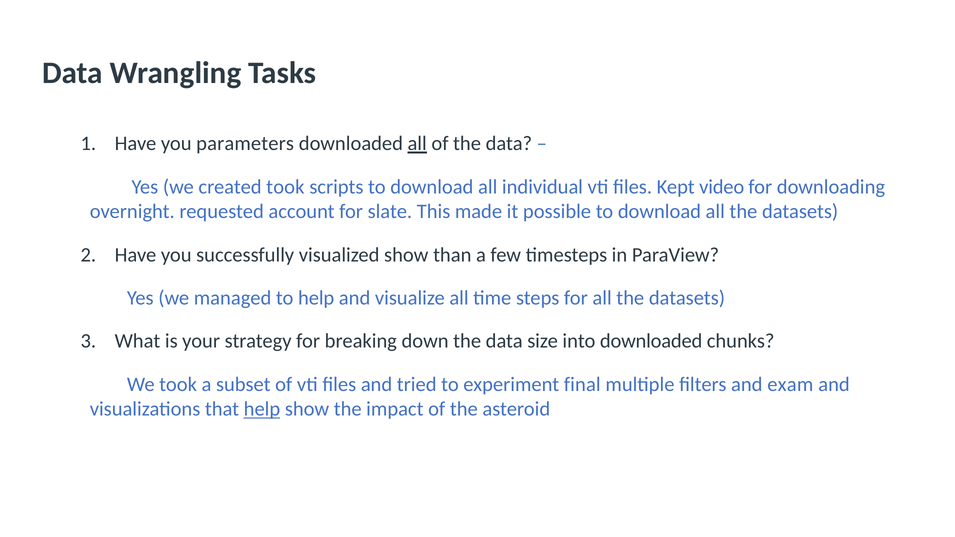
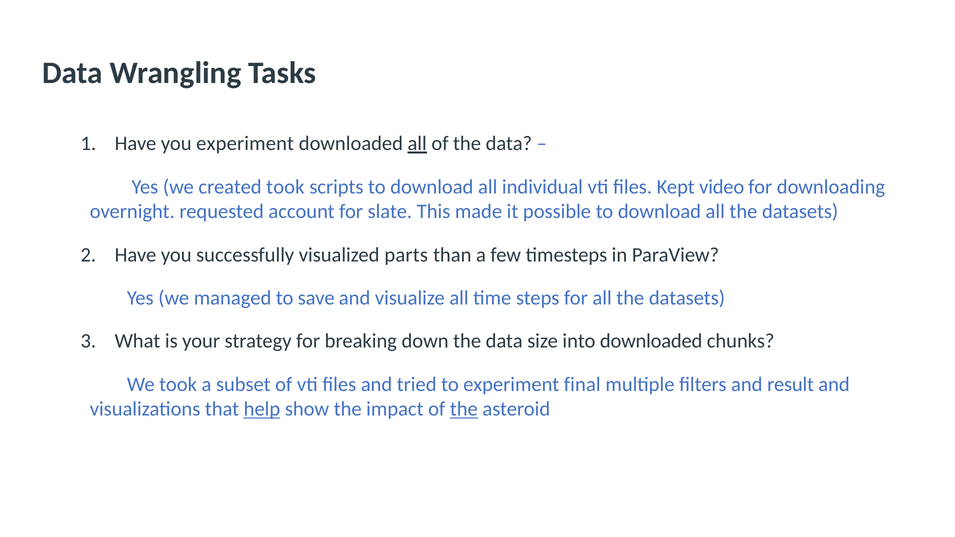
you parameters: parameters -> experiment (245, 144)
visualized show: show -> parts (406, 255)
to help: help -> save (316, 298)
exam: exam -> result (791, 385)
the underline: none -> present (464, 409)
